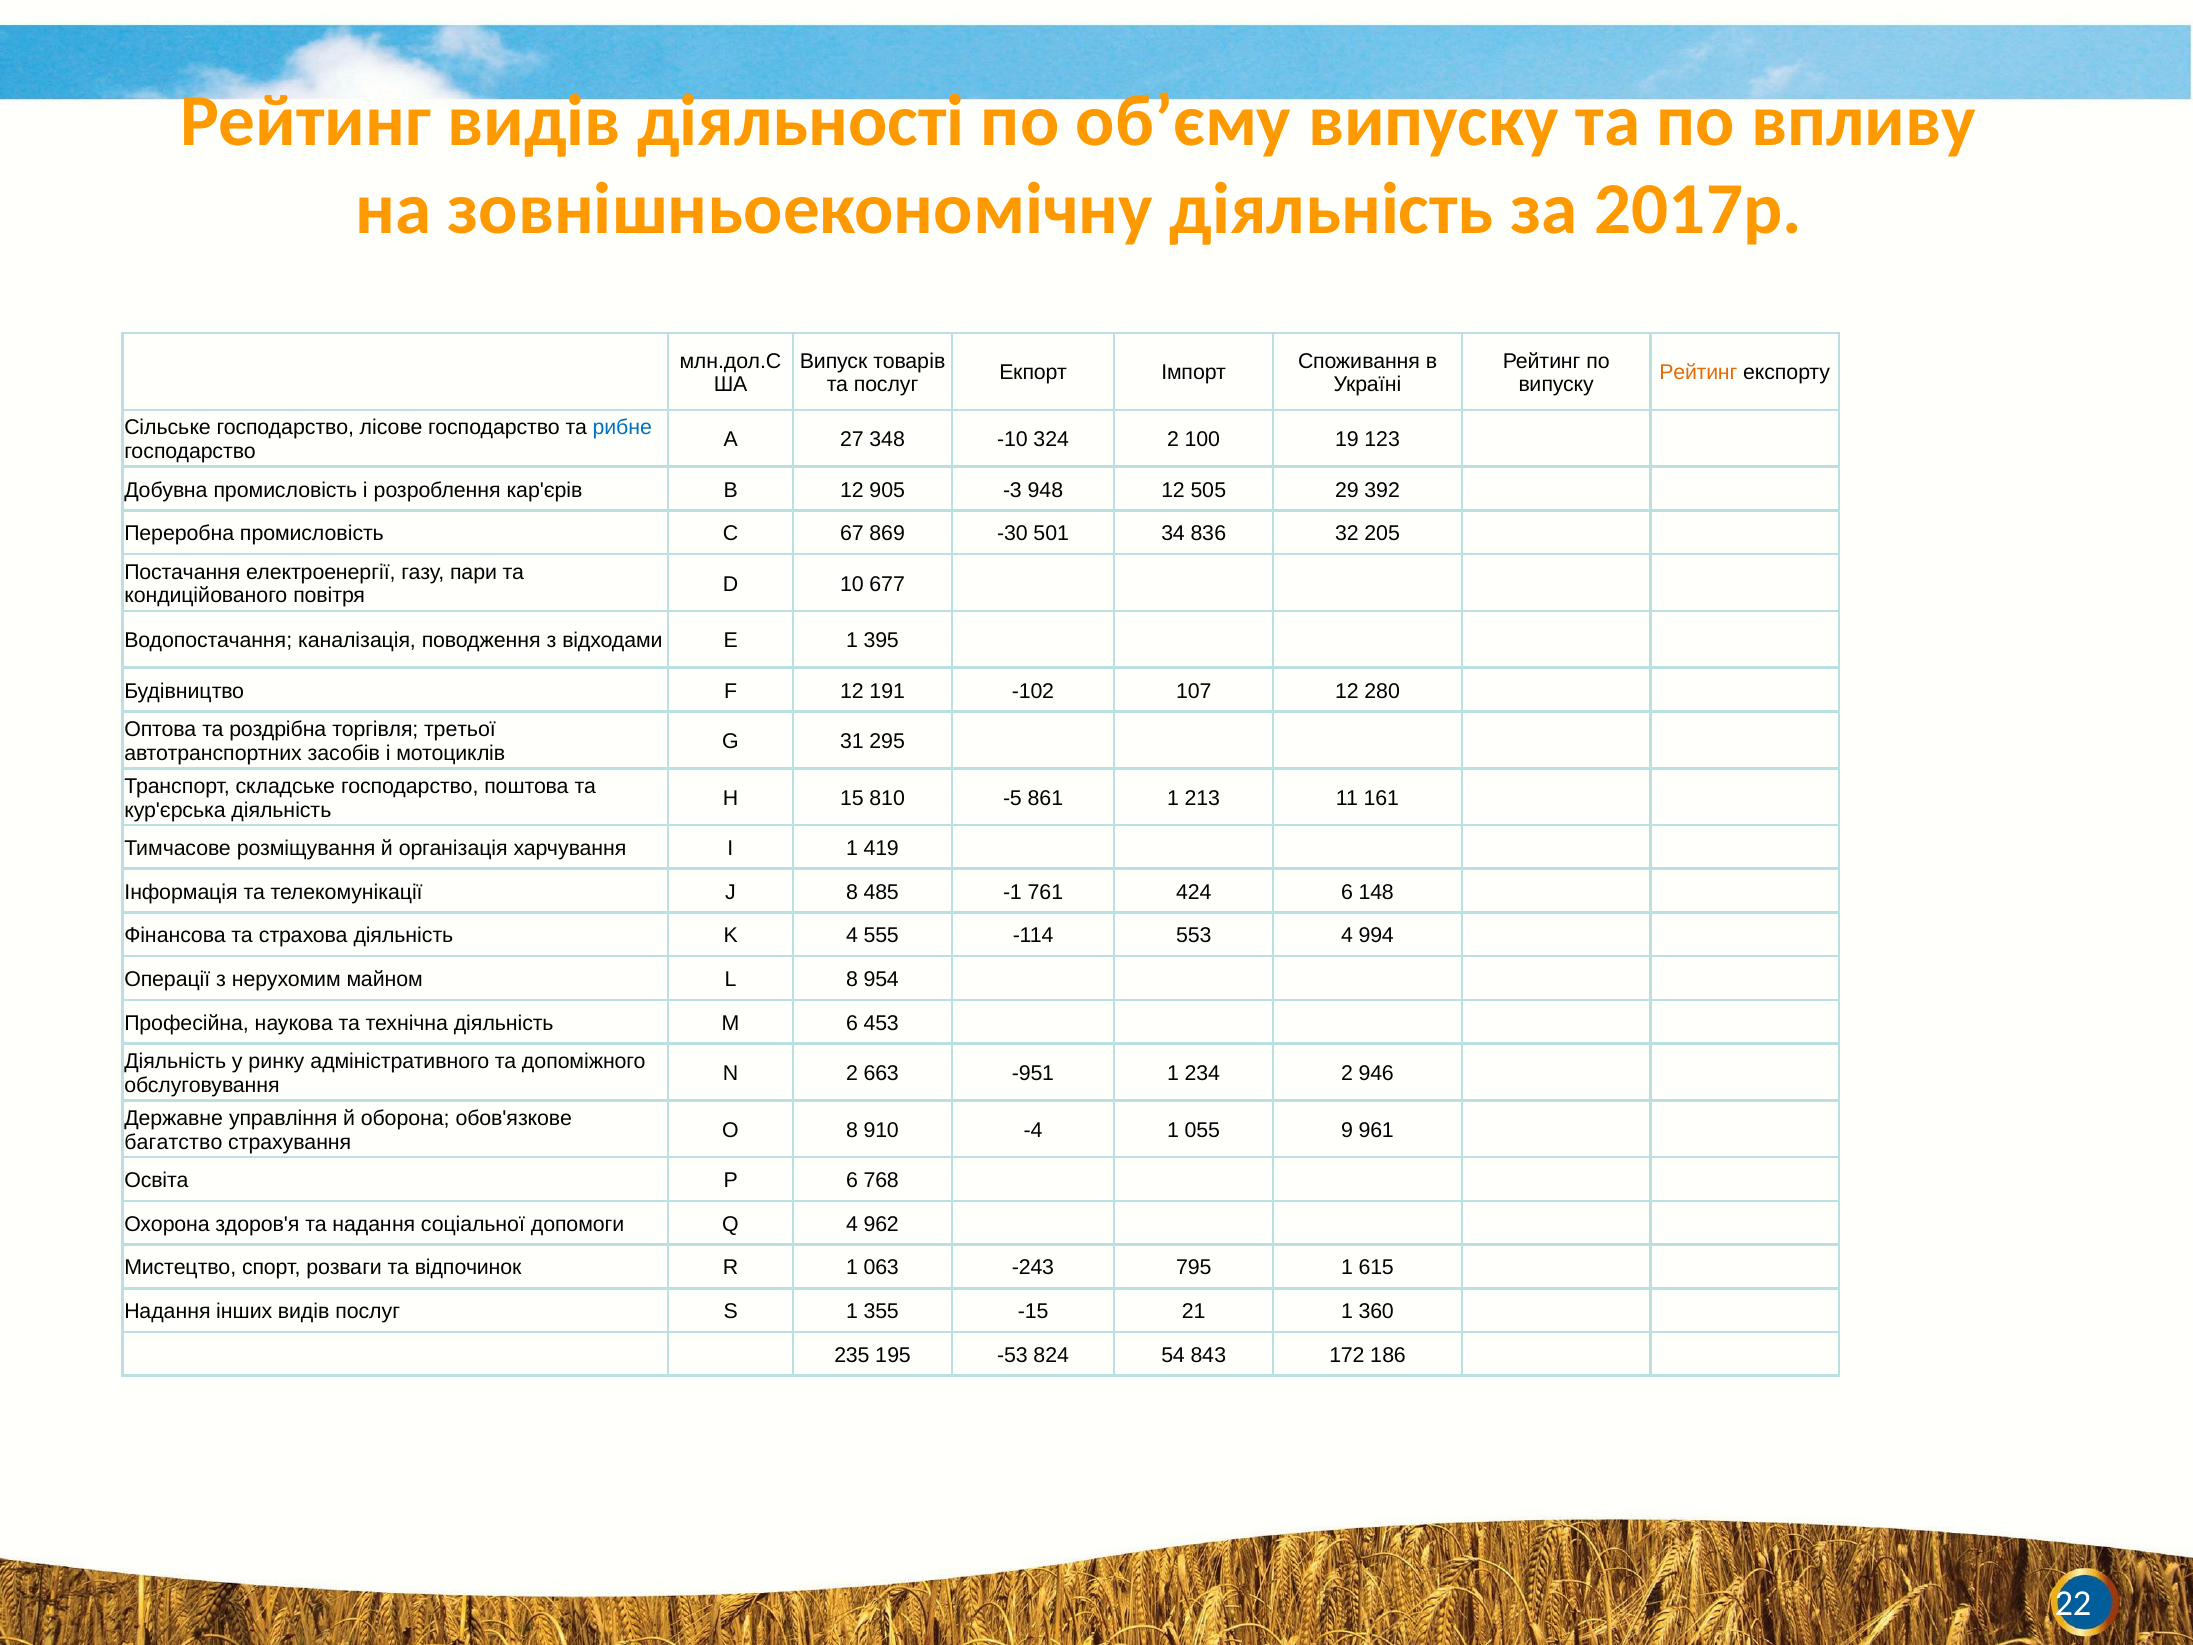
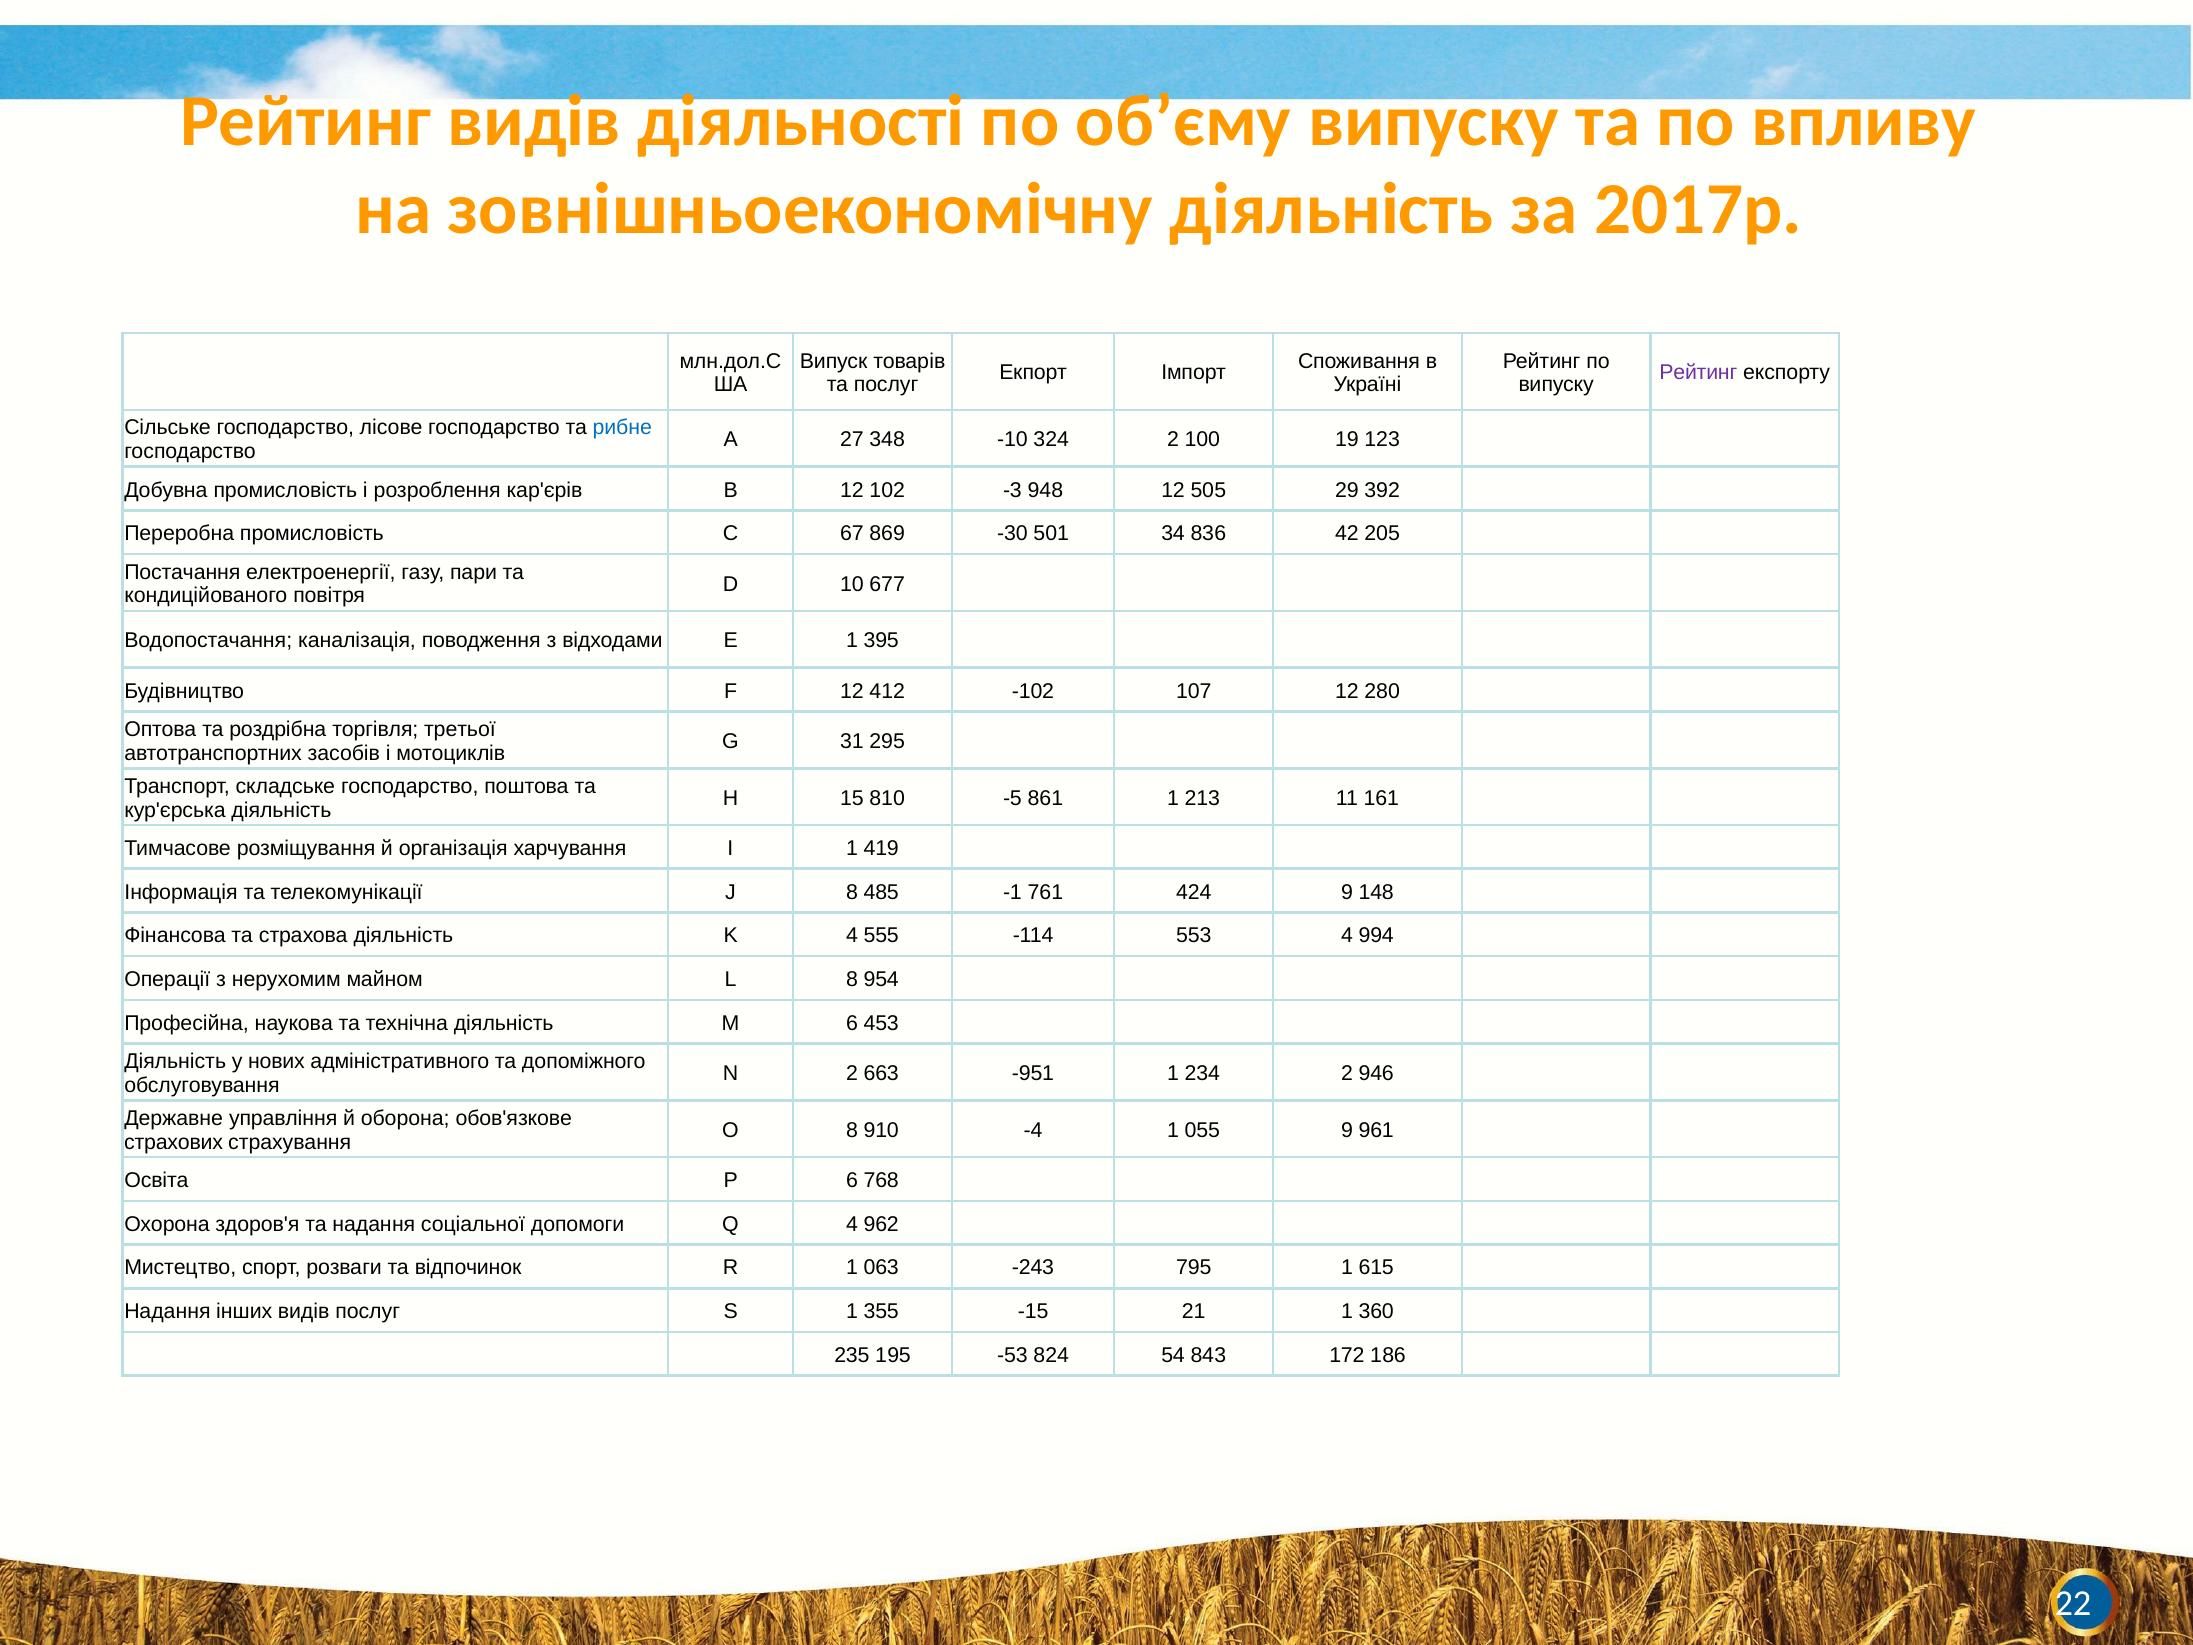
Рейтинг colour: orange -> purple (1698, 373)
905: 905 -> 102 (887, 490)
32: 32 -> 42 (1347, 534)
191: 191 -> 412 (887, 691)
424 6: 6 -> 9 (1347, 892)
ринку: ринку -> нових (277, 1061)
багатство: багатство -> страхових (174, 1142)
